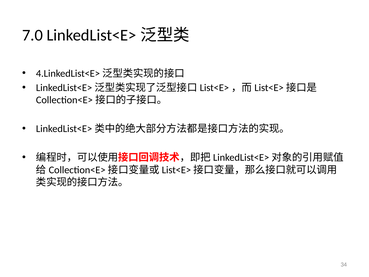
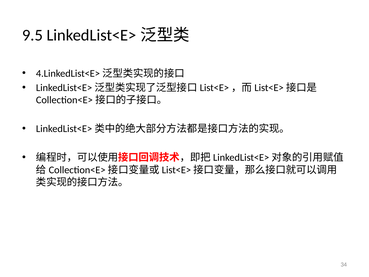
7.0: 7.0 -> 9.5 (33, 35)
